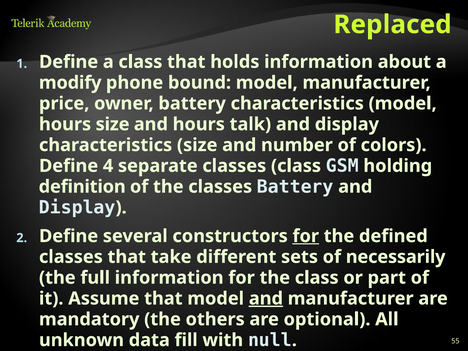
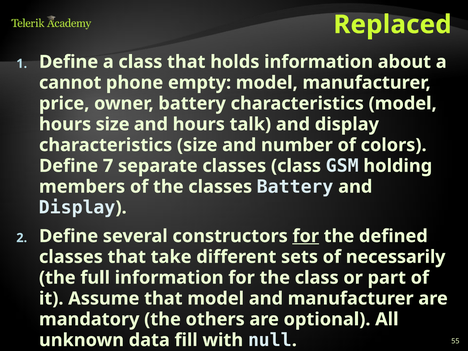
modify: modify -> cannot (70, 83)
bound: bound -> empty (200, 83)
4: 4 -> 7 (108, 166)
definition: definition -> members (82, 187)
and underline: present -> none (266, 299)
